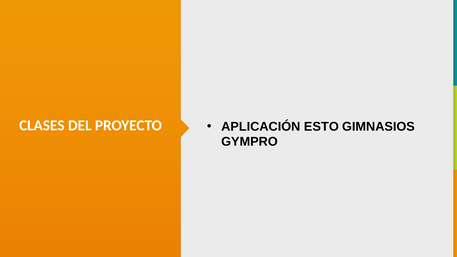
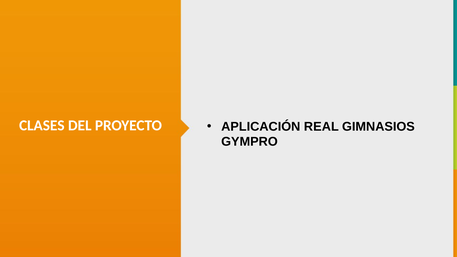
ESTO: ESTO -> REAL (321, 127)
